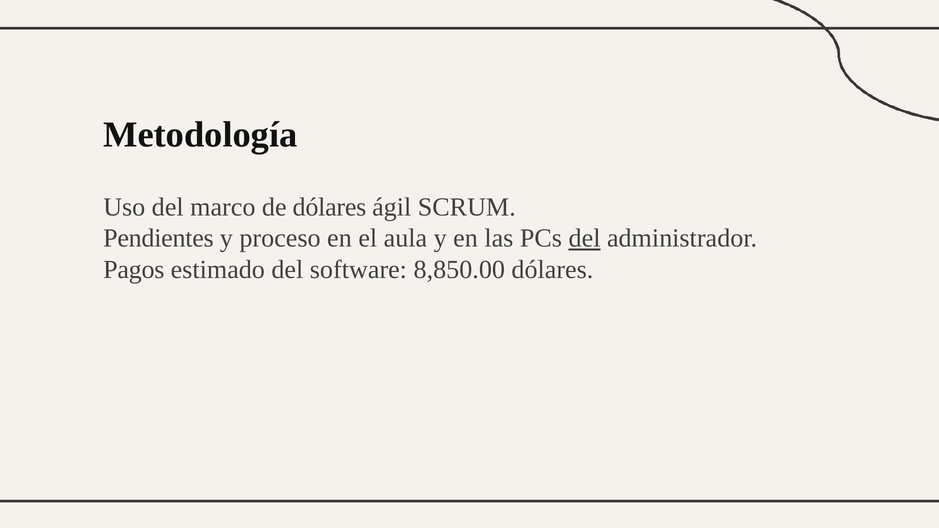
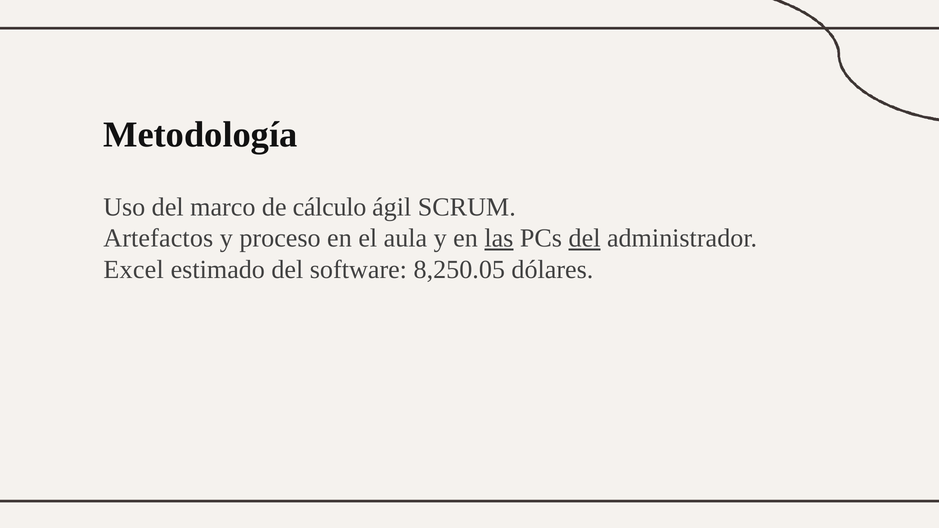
de dólares: dólares -> cálculo (329, 207)
Pendientes: Pendientes -> Artefactos (158, 238)
las underline: none -> present (499, 238)
Pagos: Pagos -> Excel (134, 270)
8,850.00: 8,850.00 -> 8,250.05 (459, 270)
